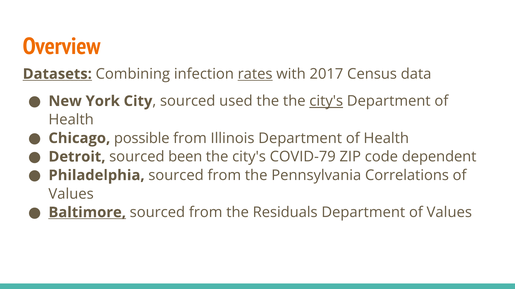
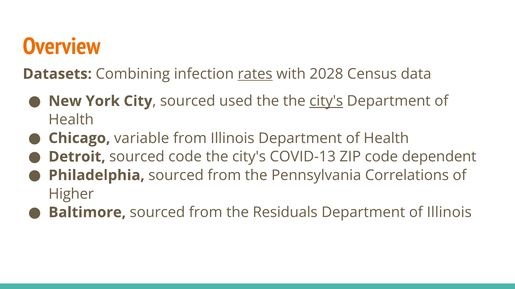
Datasets underline: present -> none (57, 74)
2017: 2017 -> 2028 (326, 74)
possible: possible -> variable (142, 139)
sourced been: been -> code (185, 157)
COVID-79: COVID-79 -> COVID-13 (303, 157)
Values: Values -> Higher (71, 194)
Baltimore underline: present -> none (87, 213)
Department of Values: Values -> Illinois (449, 213)
